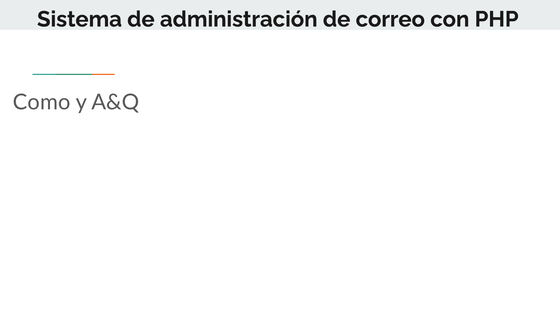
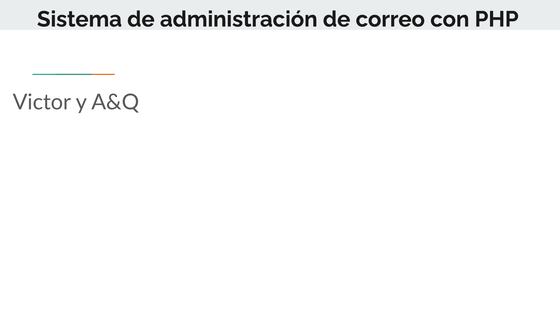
Como: Como -> Victor (42, 102)
